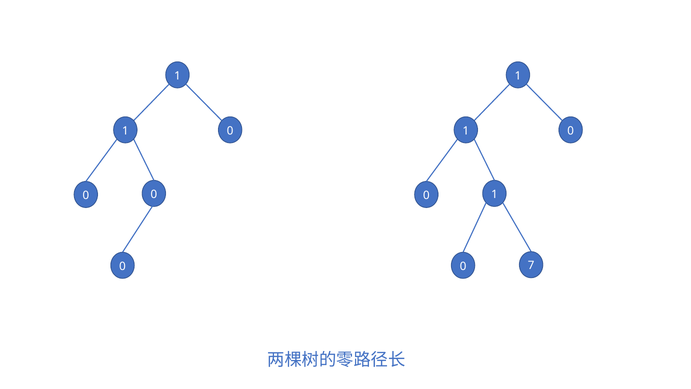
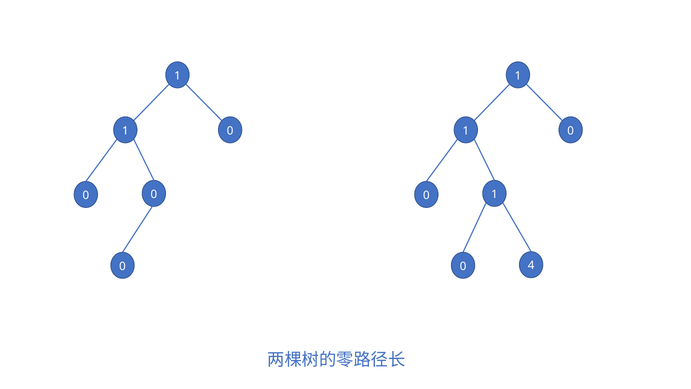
7: 7 -> 4 (531, 265)
